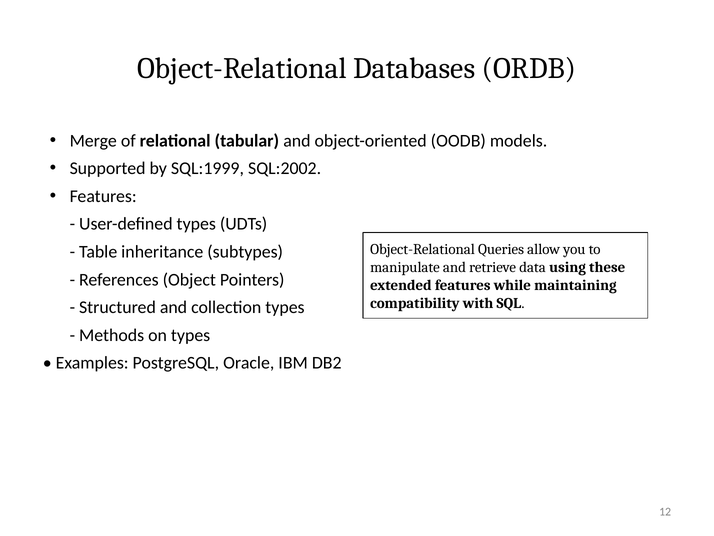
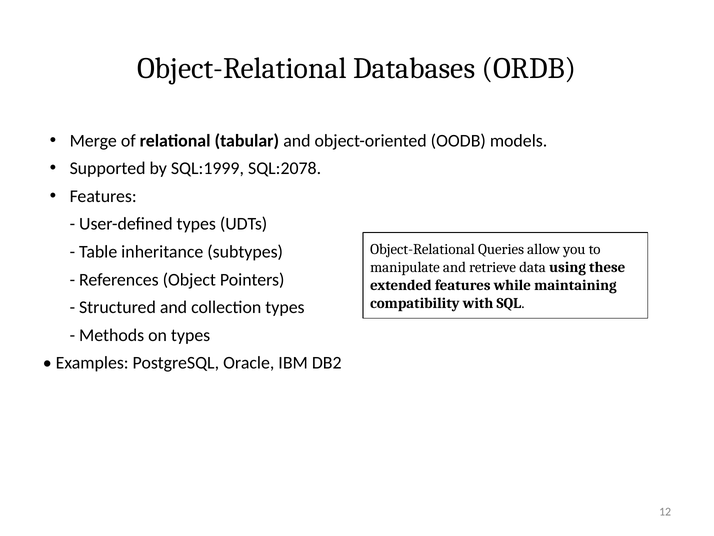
SQL:2002: SQL:2002 -> SQL:2078 (285, 168)
